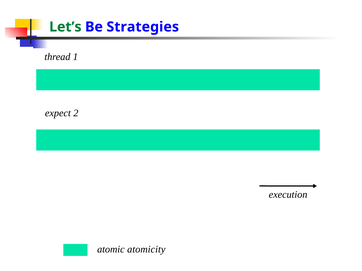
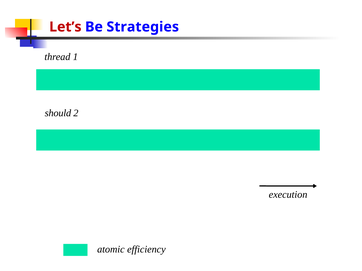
Let’s colour: green -> red (65, 27)
expect: expect -> should (58, 113)
atomicity: atomicity -> efficiency (146, 250)
